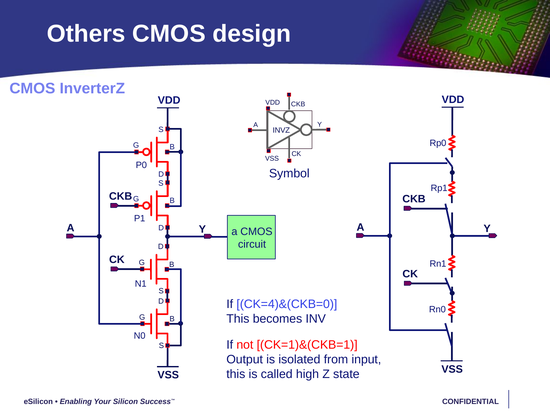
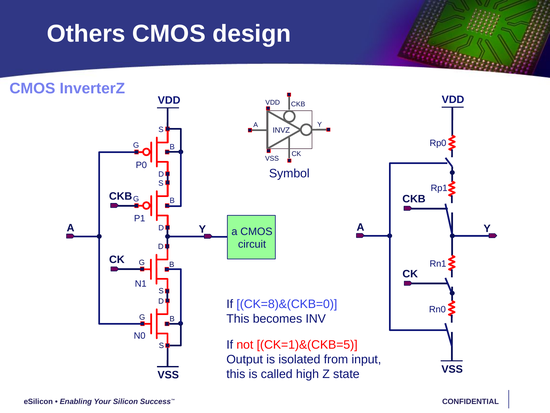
CK=4)&(CKB=0: CK=4)&(CKB=0 -> CK=8)&(CKB=0 (287, 304)
CK=1)&(CKB=1: CK=1)&(CKB=1 -> CK=1)&(CKB=5 (307, 344)
